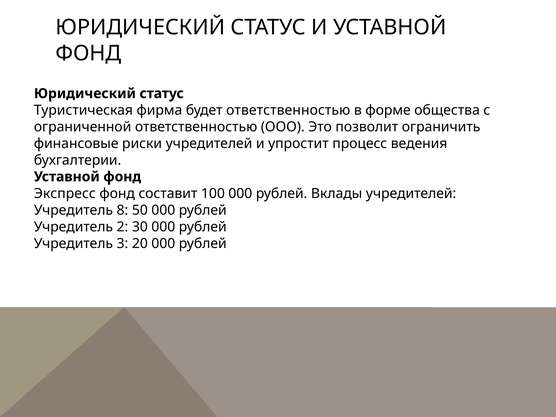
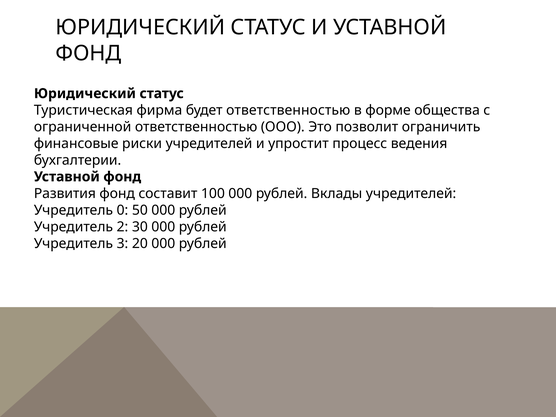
Экспресс: Экспресс -> Развития (65, 193)
8: 8 -> 0 (122, 210)
